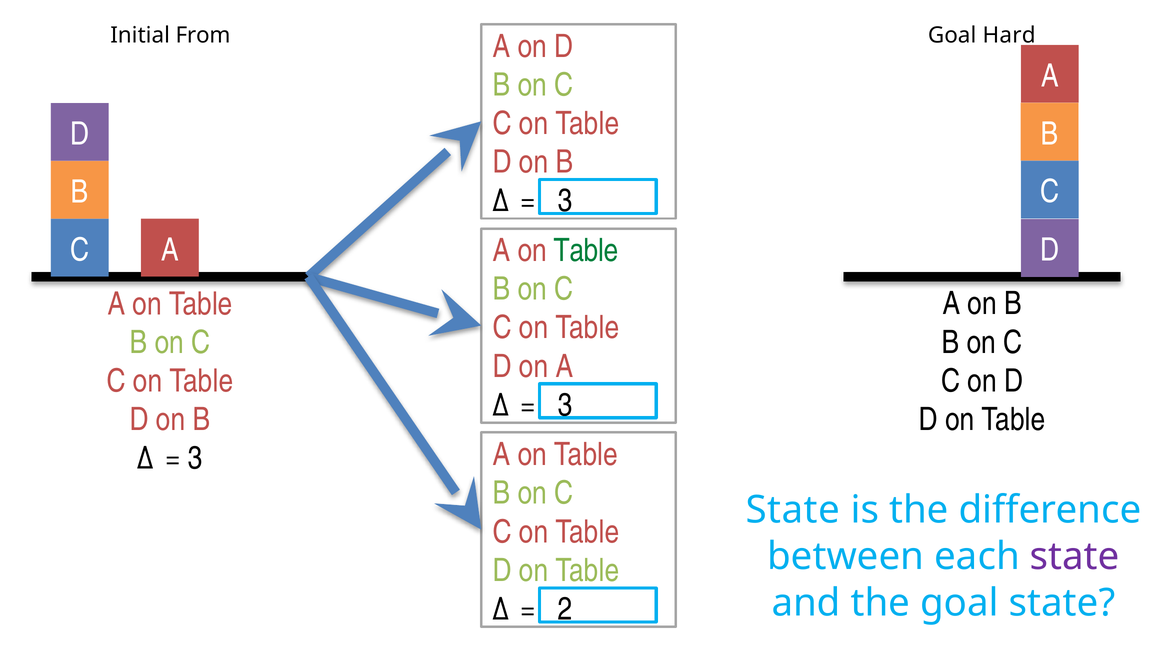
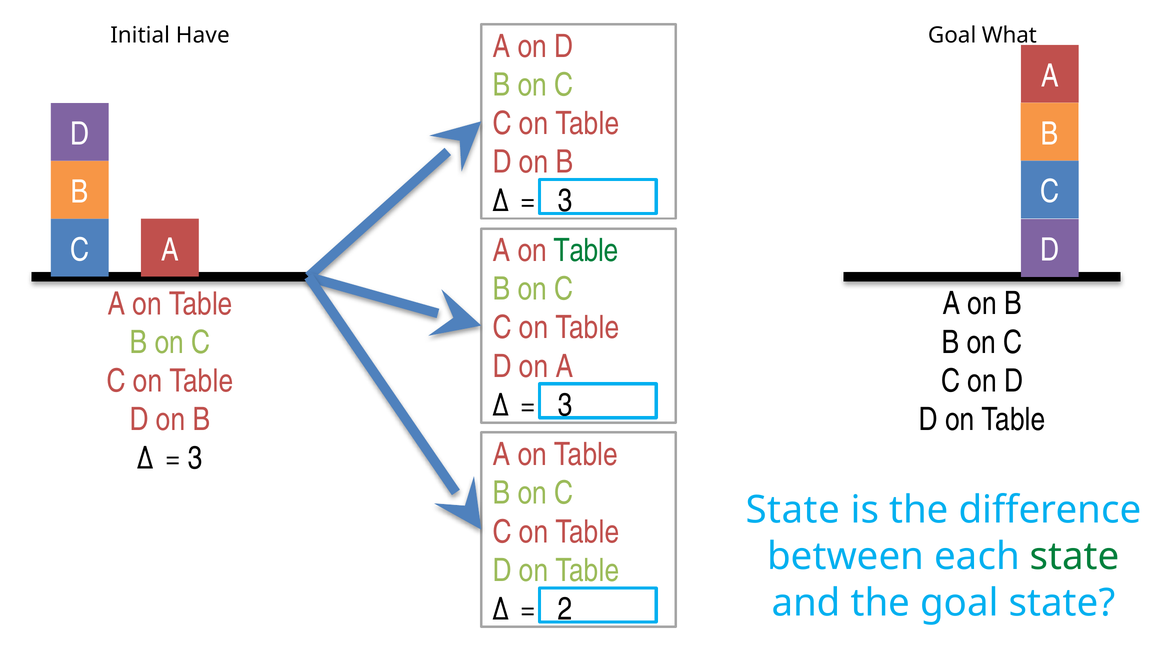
From: From -> Have (203, 35)
Hard: Hard -> What (1009, 35)
state colour: purple -> green (1075, 556)
